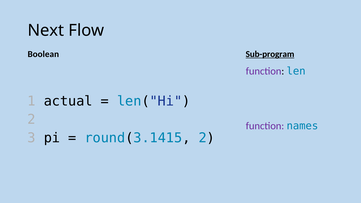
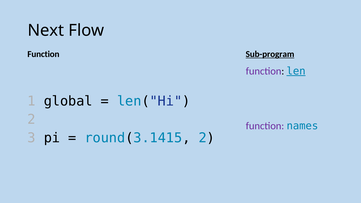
Boolean: Boolean -> Function (43, 54)
len underline: none -> present (296, 71)
actual: actual -> global (68, 101)
